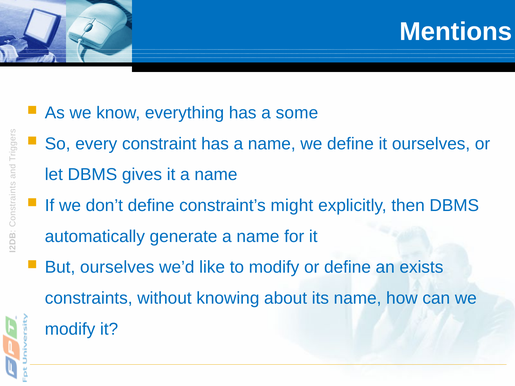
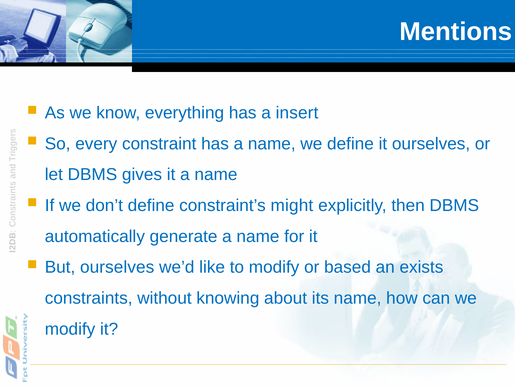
some: some -> insert (297, 113)
or define: define -> based (347, 267)
